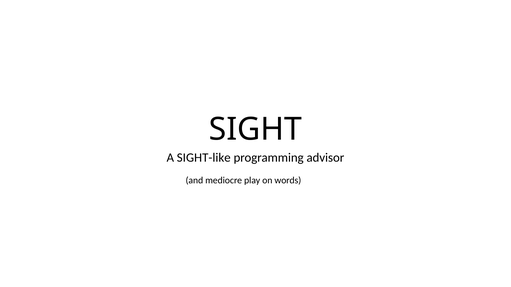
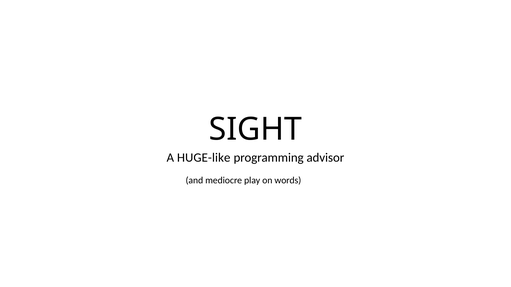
SIGHT-like: SIGHT-like -> HUGE-like (204, 158)
